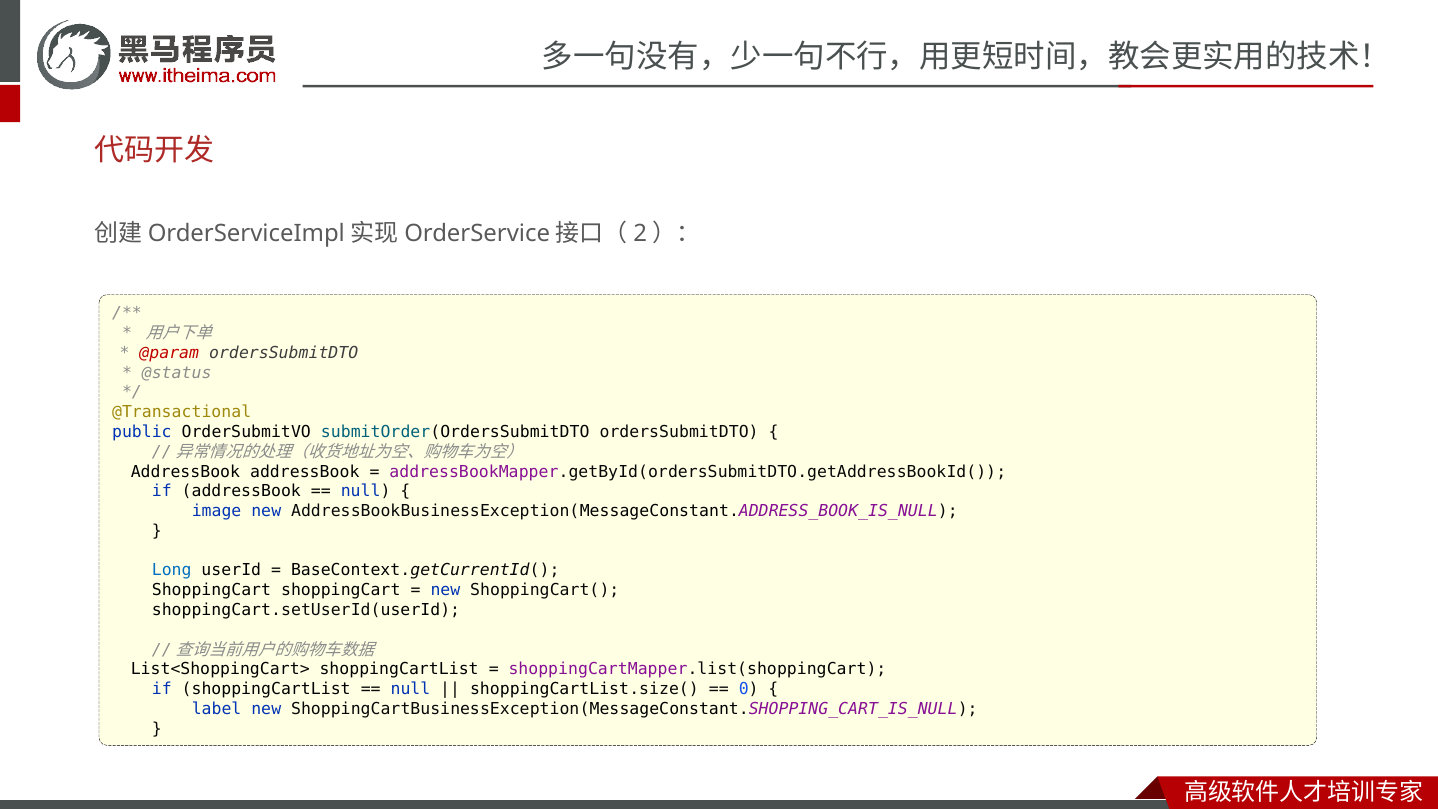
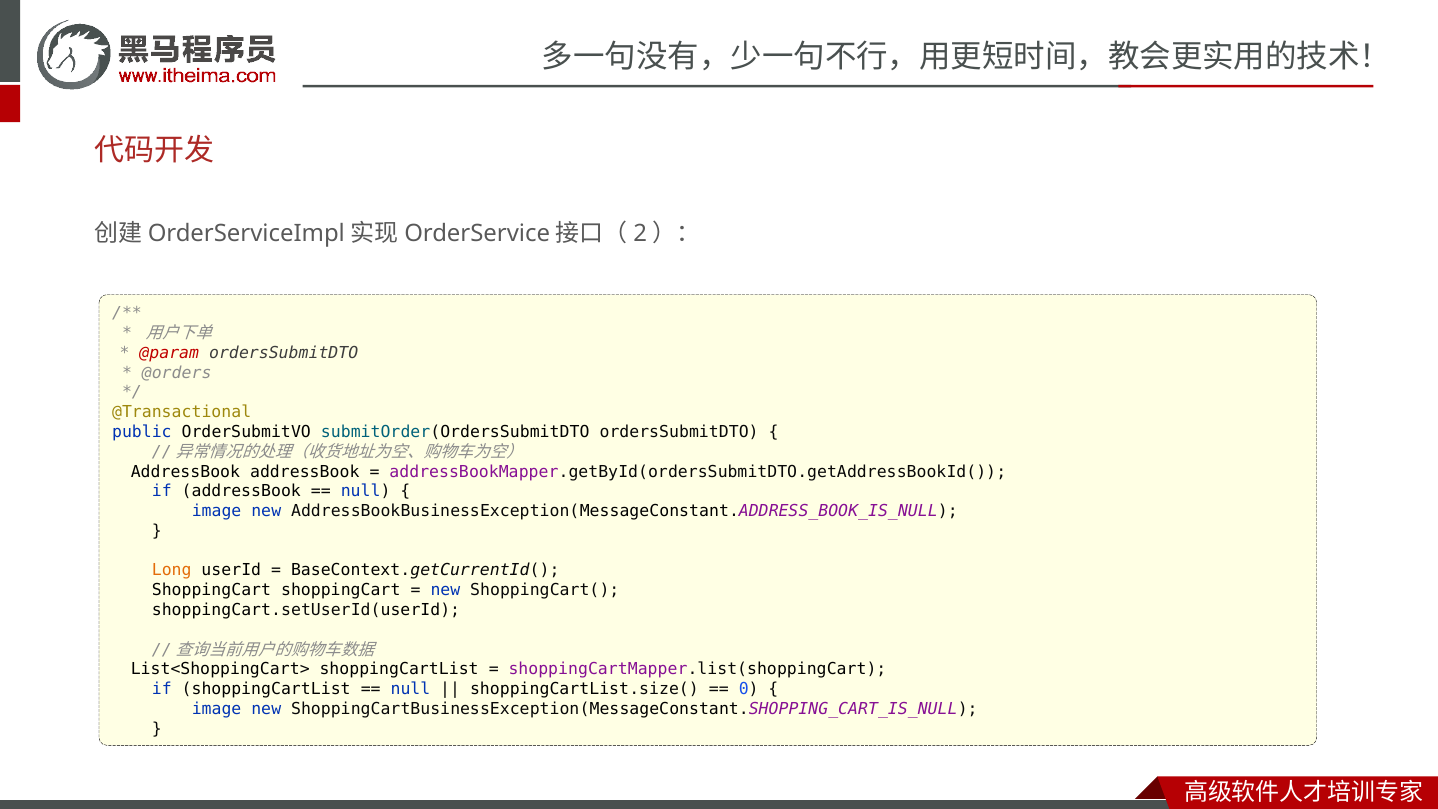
@status: @status -> @orders (177, 373)
Long colour: blue -> orange (172, 570)
label: label -> image (217, 709)
